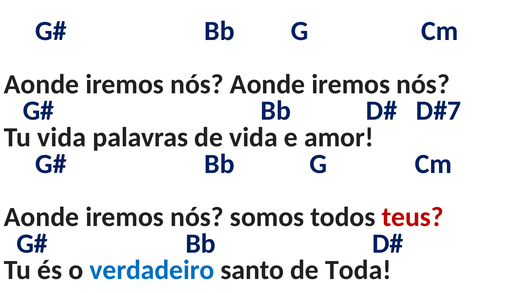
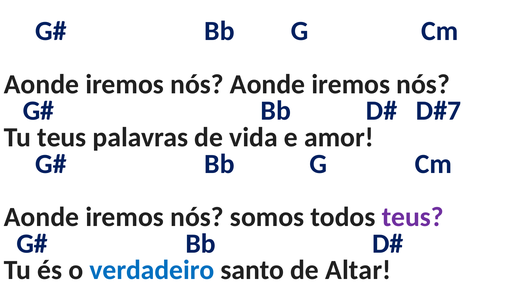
Tu vida: vida -> teus (62, 137)
teus colour: red -> purple (413, 217)
Toda: Toda -> Altar (358, 270)
